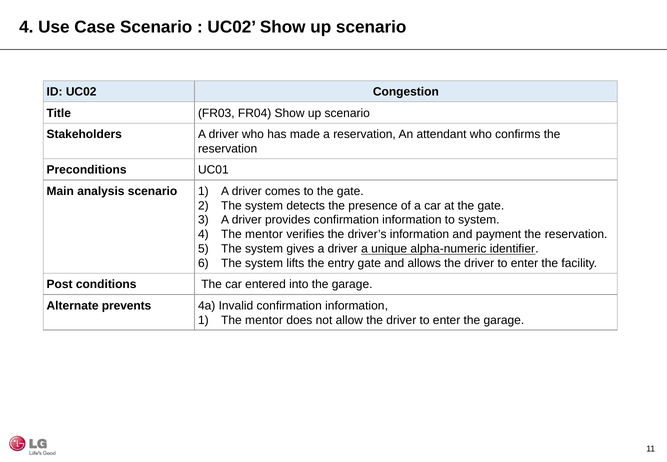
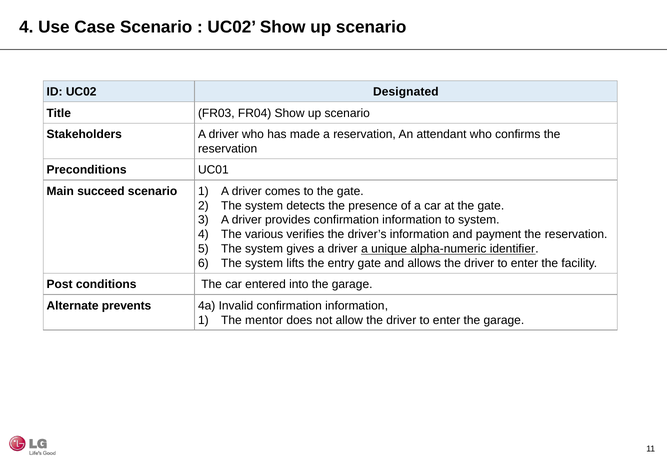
Congestion: Congestion -> Designated (406, 92)
analysis: analysis -> succeed (101, 191)
4 The mentor: mentor -> various (264, 234)
